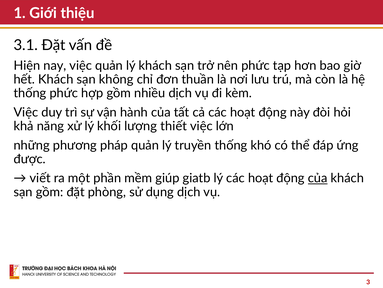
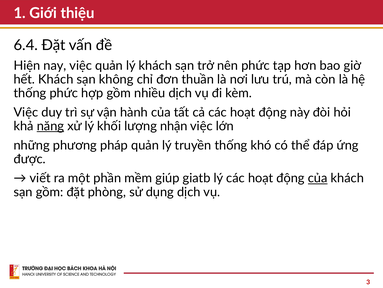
3.1: 3.1 -> 6.4 (26, 45)
năng underline: none -> present (50, 126)
thiết: thiết -> nhận (174, 126)
